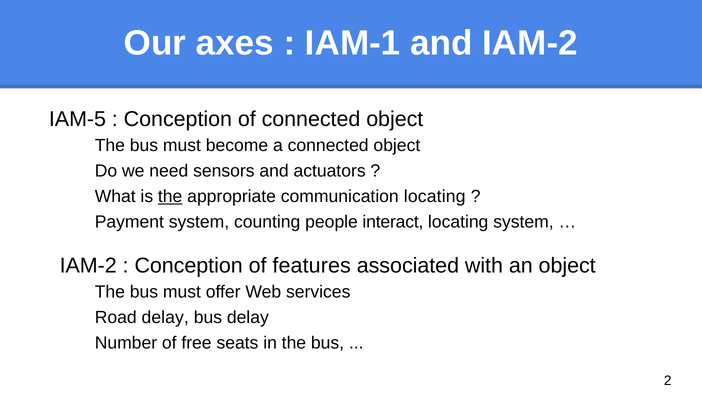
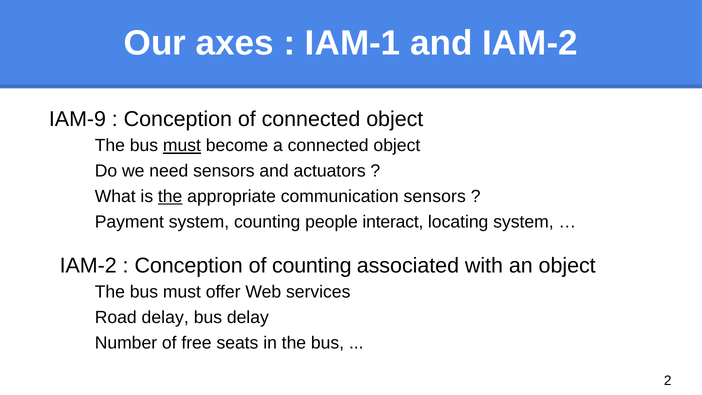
IAM-5: IAM-5 -> IAM-9 (77, 119)
must underline: none -> present (182, 146)
communication locating: locating -> sensors (435, 197)
of features: features -> counting (312, 266)
